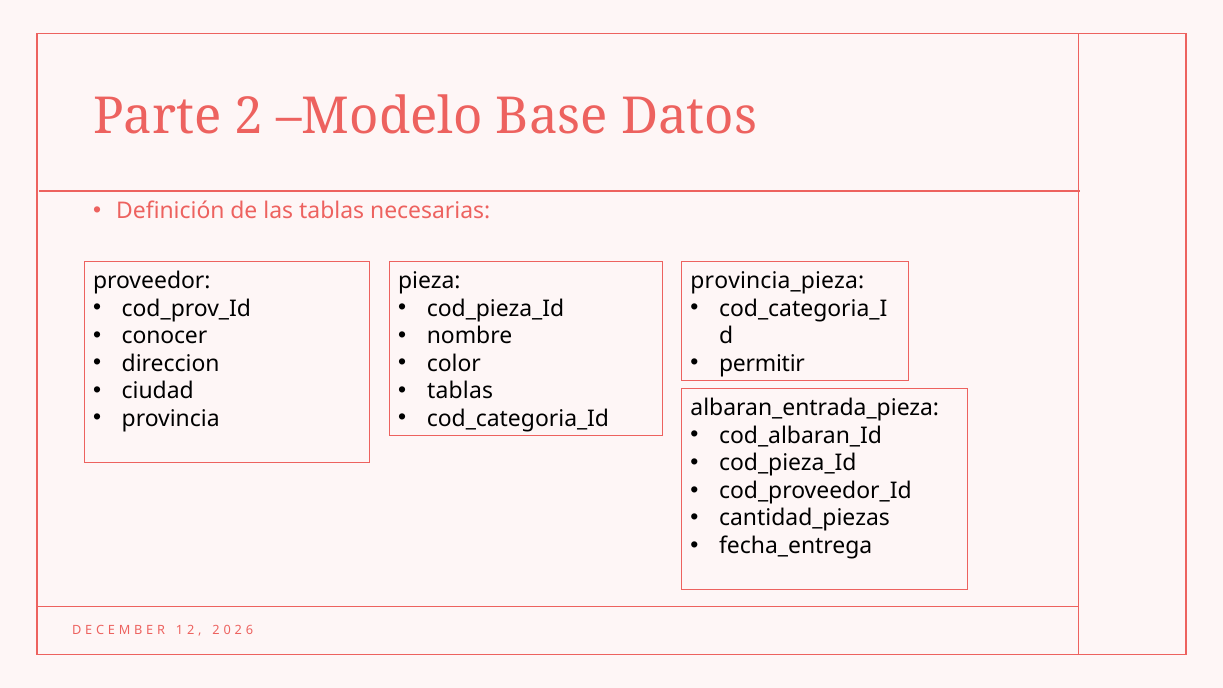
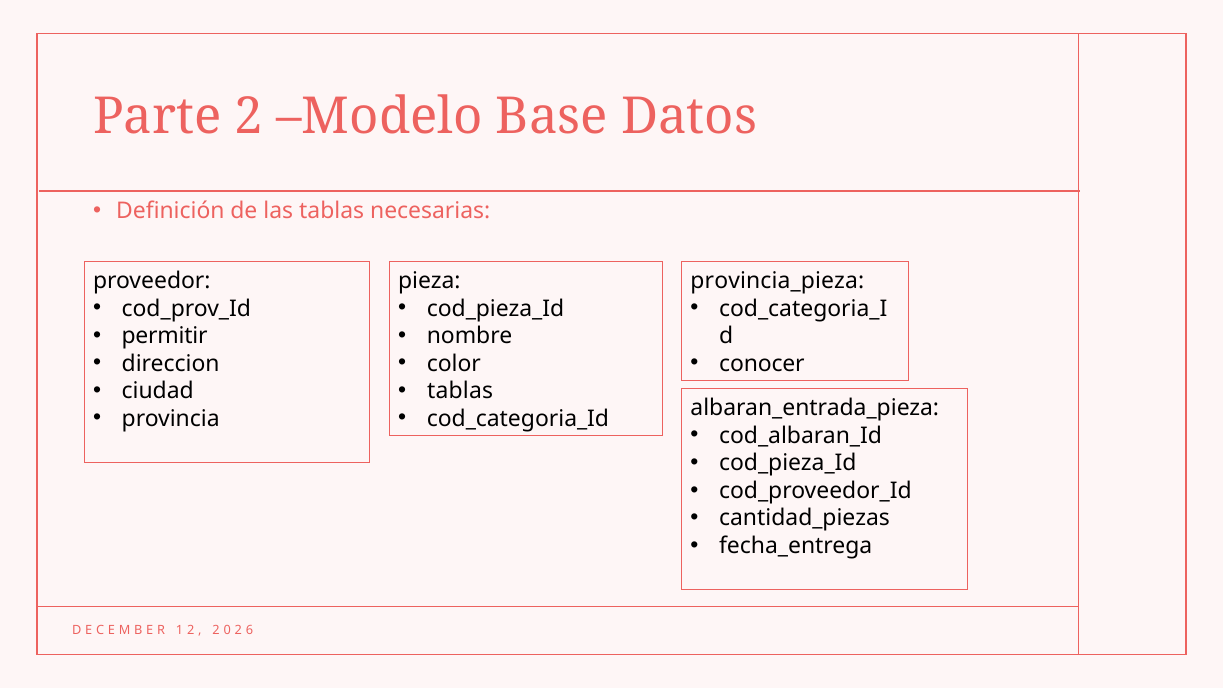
conocer: conocer -> permitir (165, 336)
permitir: permitir -> conocer (762, 363)
